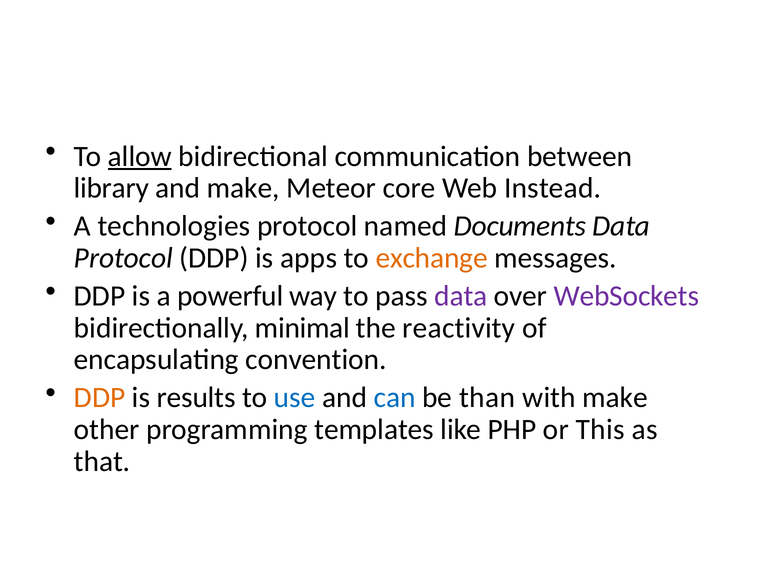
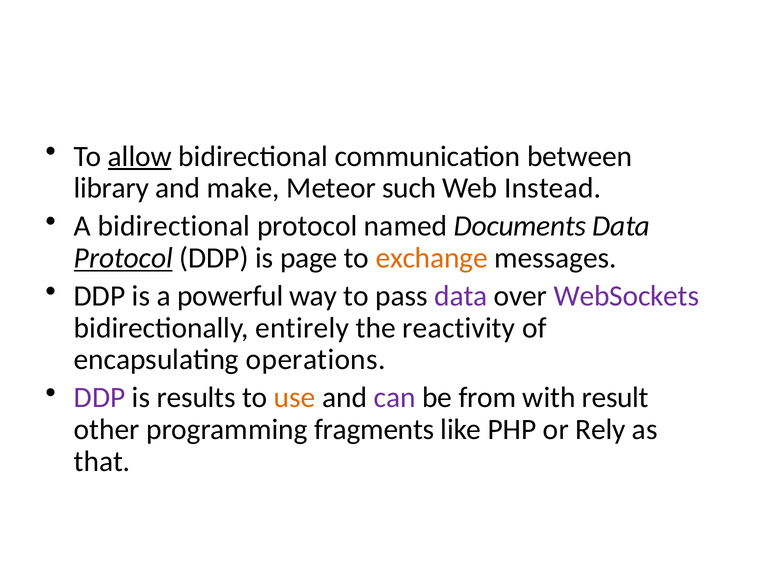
core: core -> such (409, 188)
A technologies: technologies -> bidirectional (174, 226)
Protocol underline: none -> present (123, 258)
apps: apps -> page (309, 258)
minimal: minimal -> entirely (302, 328)
convention: convention -> operations (316, 359)
DDP colour: orange -> purple (100, 397)
use colour: blue -> orange (295, 397)
can colour: blue -> purple (395, 397)
than: than -> from (487, 397)
with make: make -> result (615, 397)
templates: templates -> fragments (374, 429)
This: This -> Rely (601, 429)
